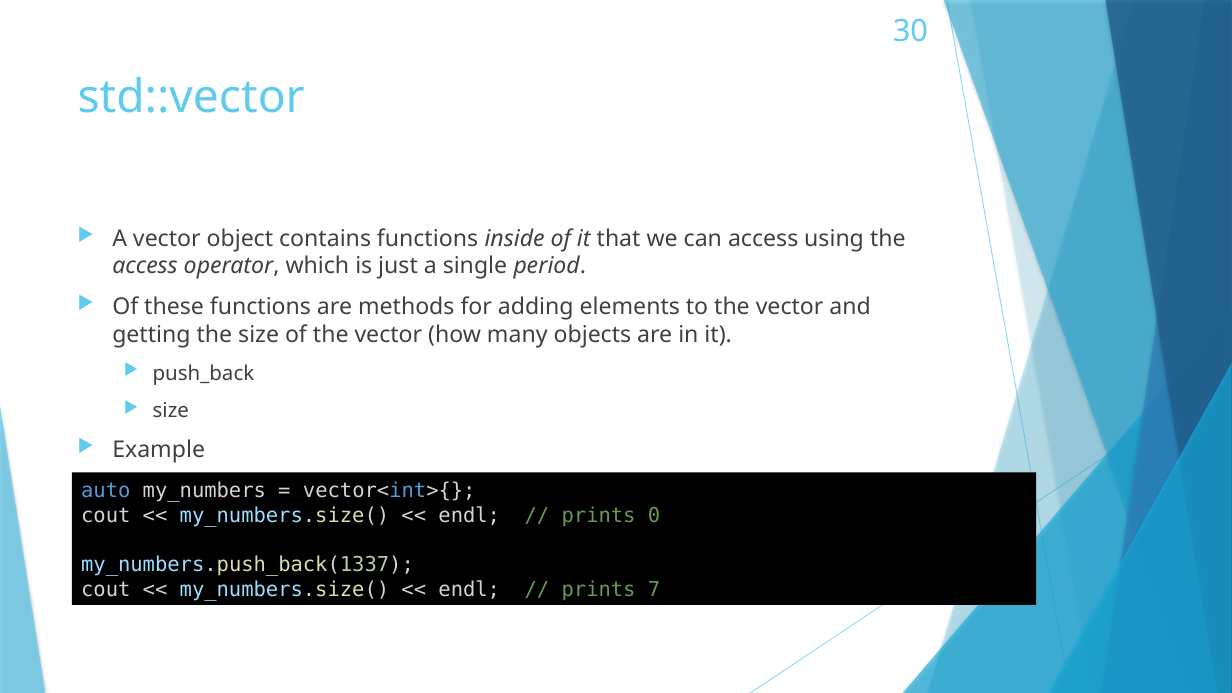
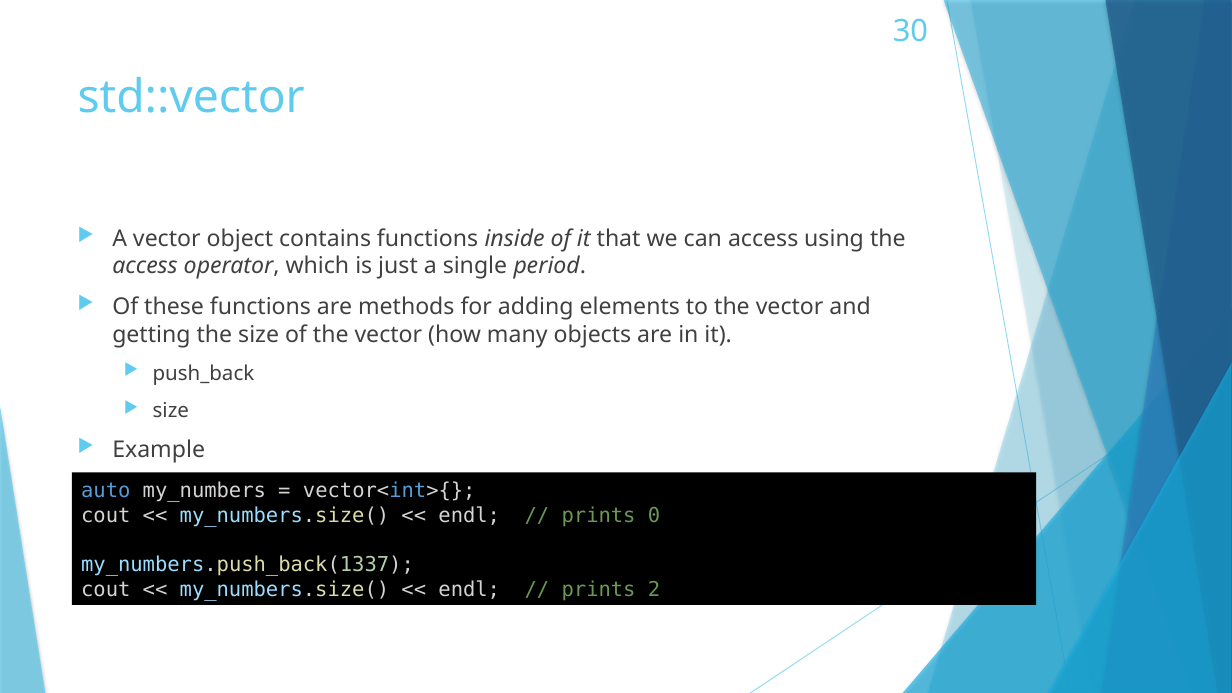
7: 7 -> 2 (654, 589)
